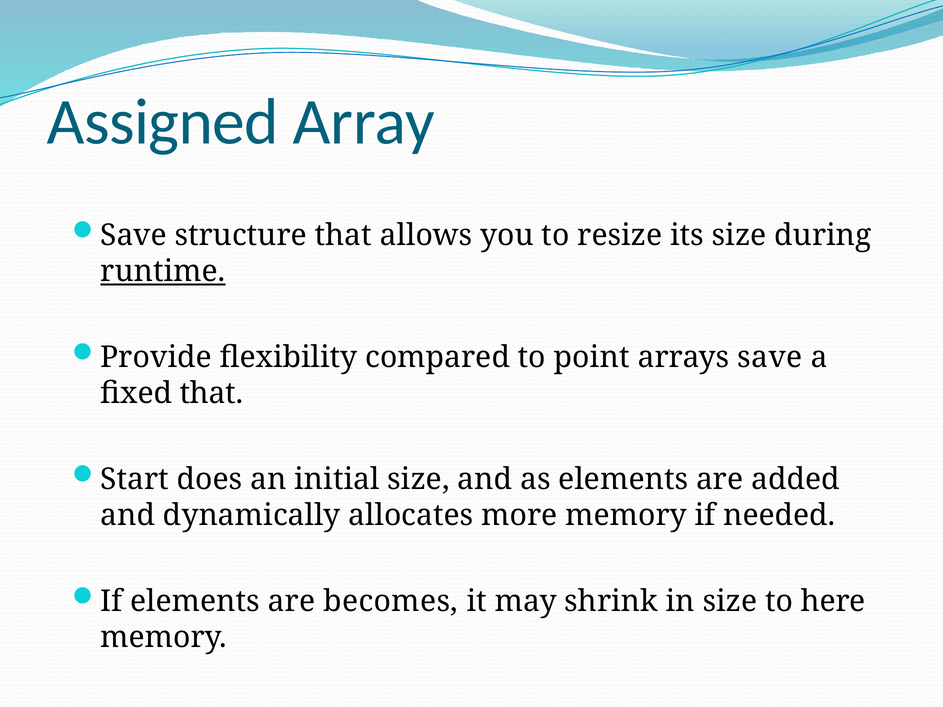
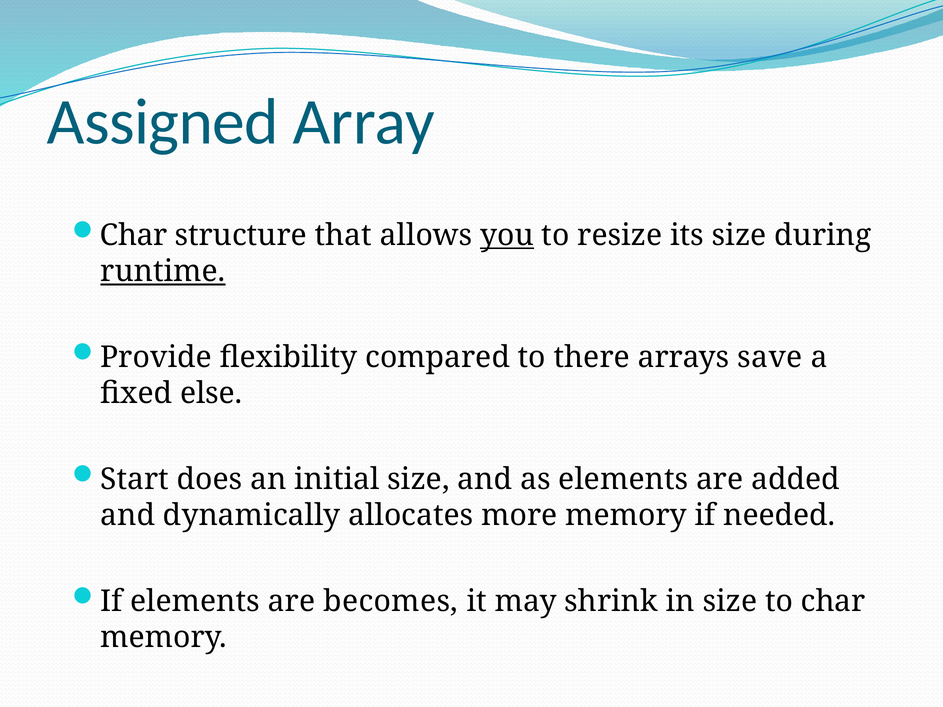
Save: Save -> Char (134, 235)
you underline: none -> present (507, 235)
point: point -> there (592, 357)
fixed that: that -> else (211, 394)
to here: here -> char (833, 601)
